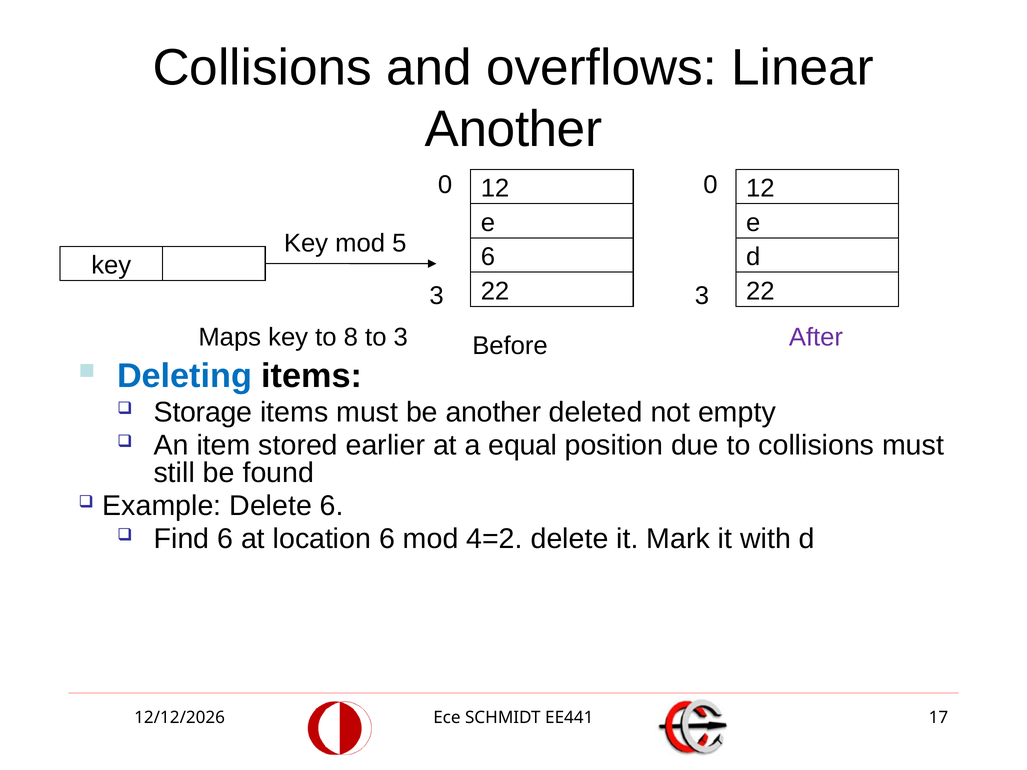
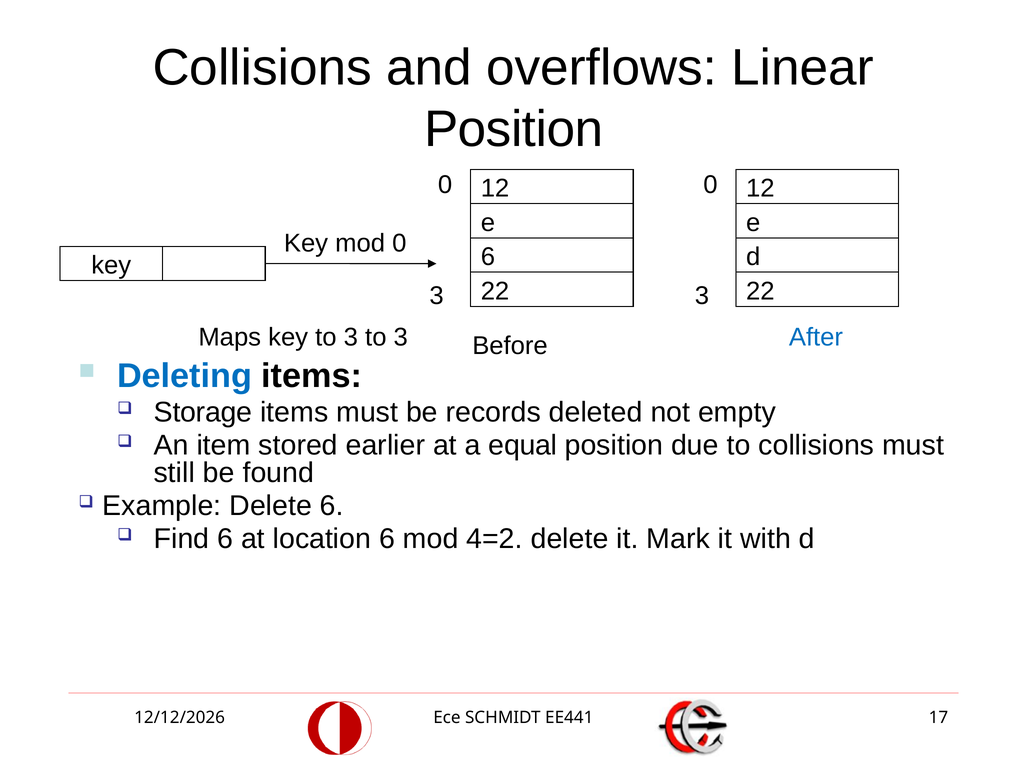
Another: Another -> Position (514, 130)
mod 5: 5 -> 0 (399, 243)
key to 8: 8 -> 3 (351, 337)
After colour: purple -> blue (816, 337)
be another: another -> records (493, 412)
